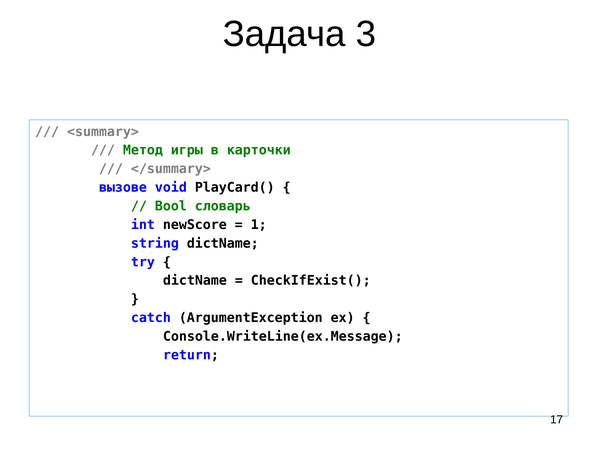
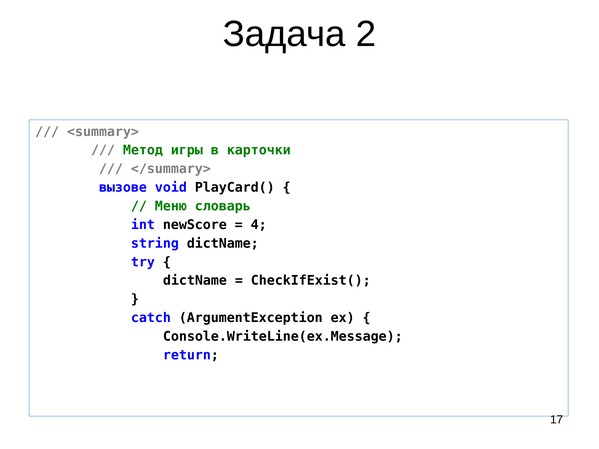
3: 3 -> 2 (366, 34)
Bool: Bool -> Меню (171, 206)
1: 1 -> 4 (259, 225)
